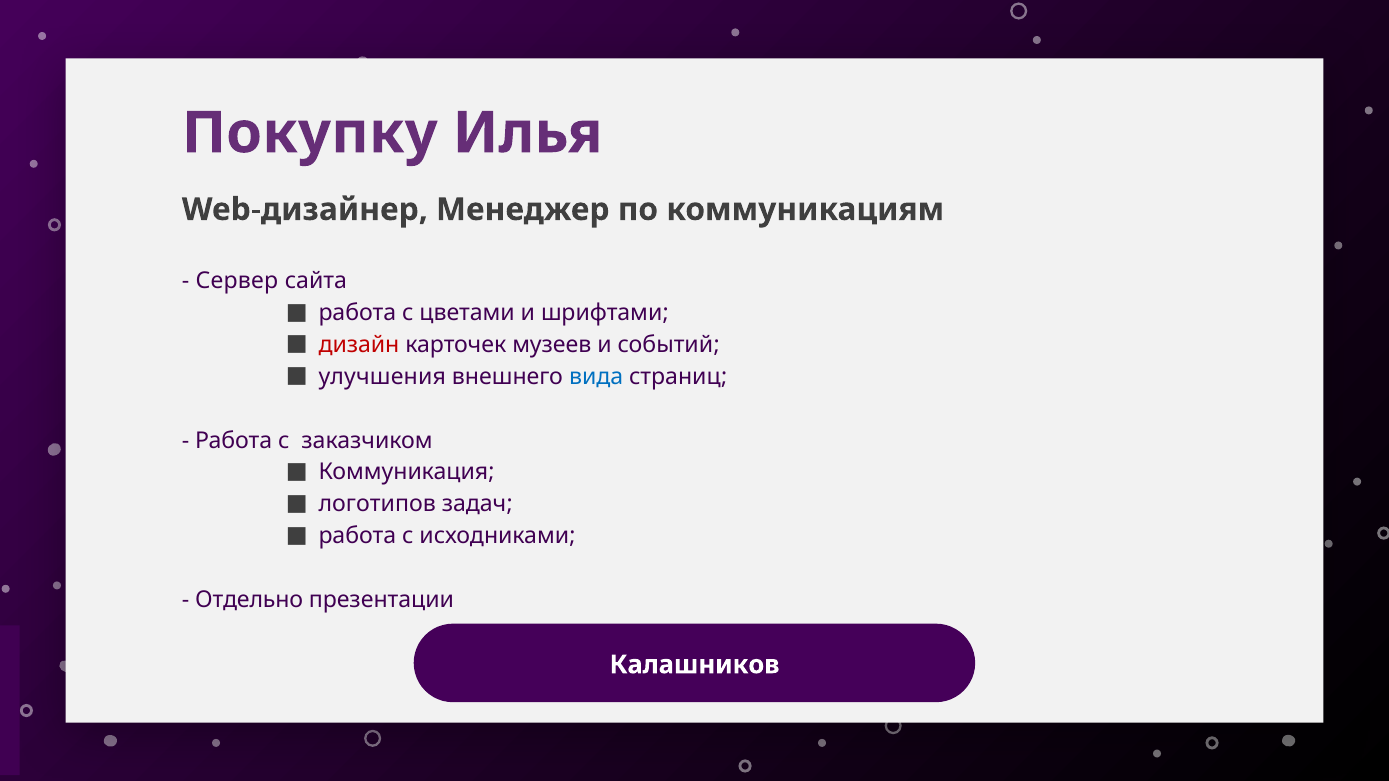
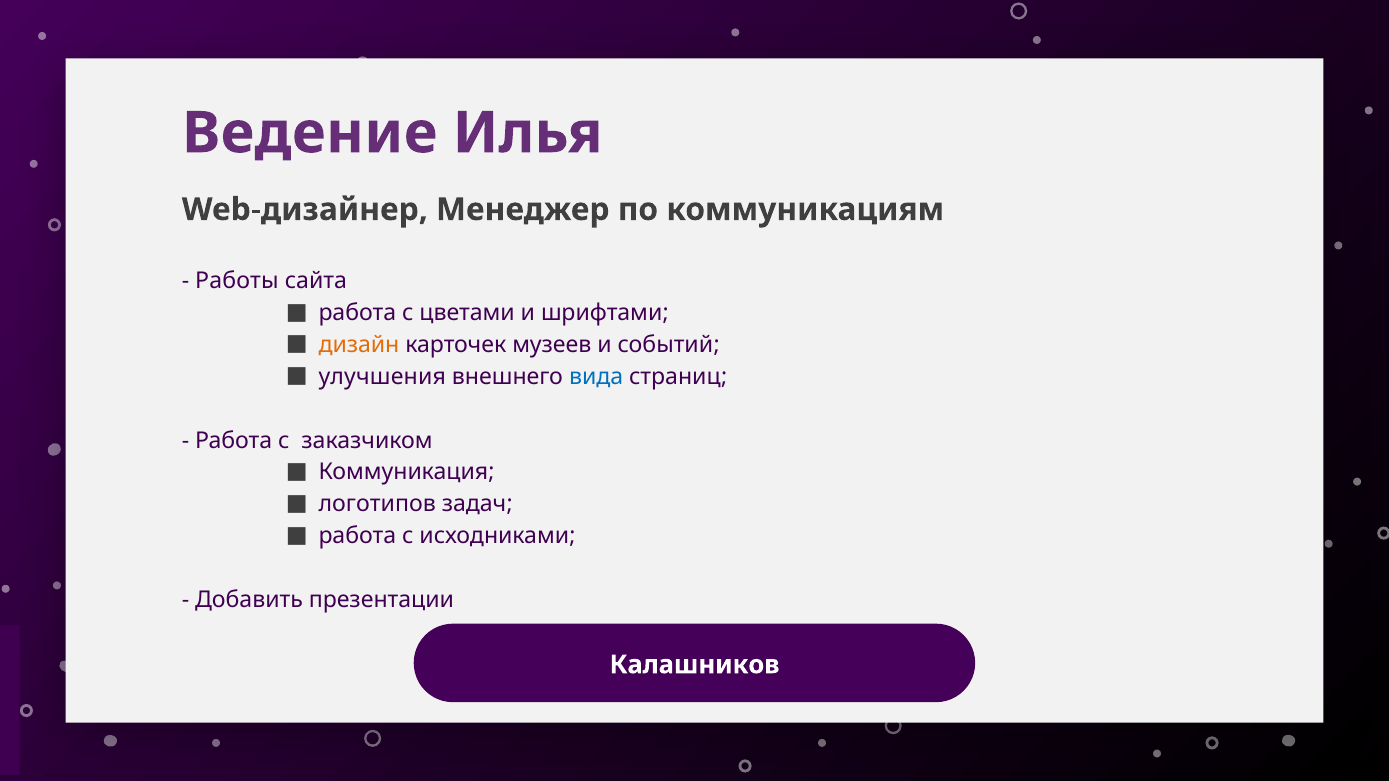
Покупку: Покупку -> Ведение (310, 133)
Сервер: Сервер -> Работы (237, 281)
дизайн colour: red -> orange (359, 345)
Отдельно: Отдельно -> Добавить (249, 600)
